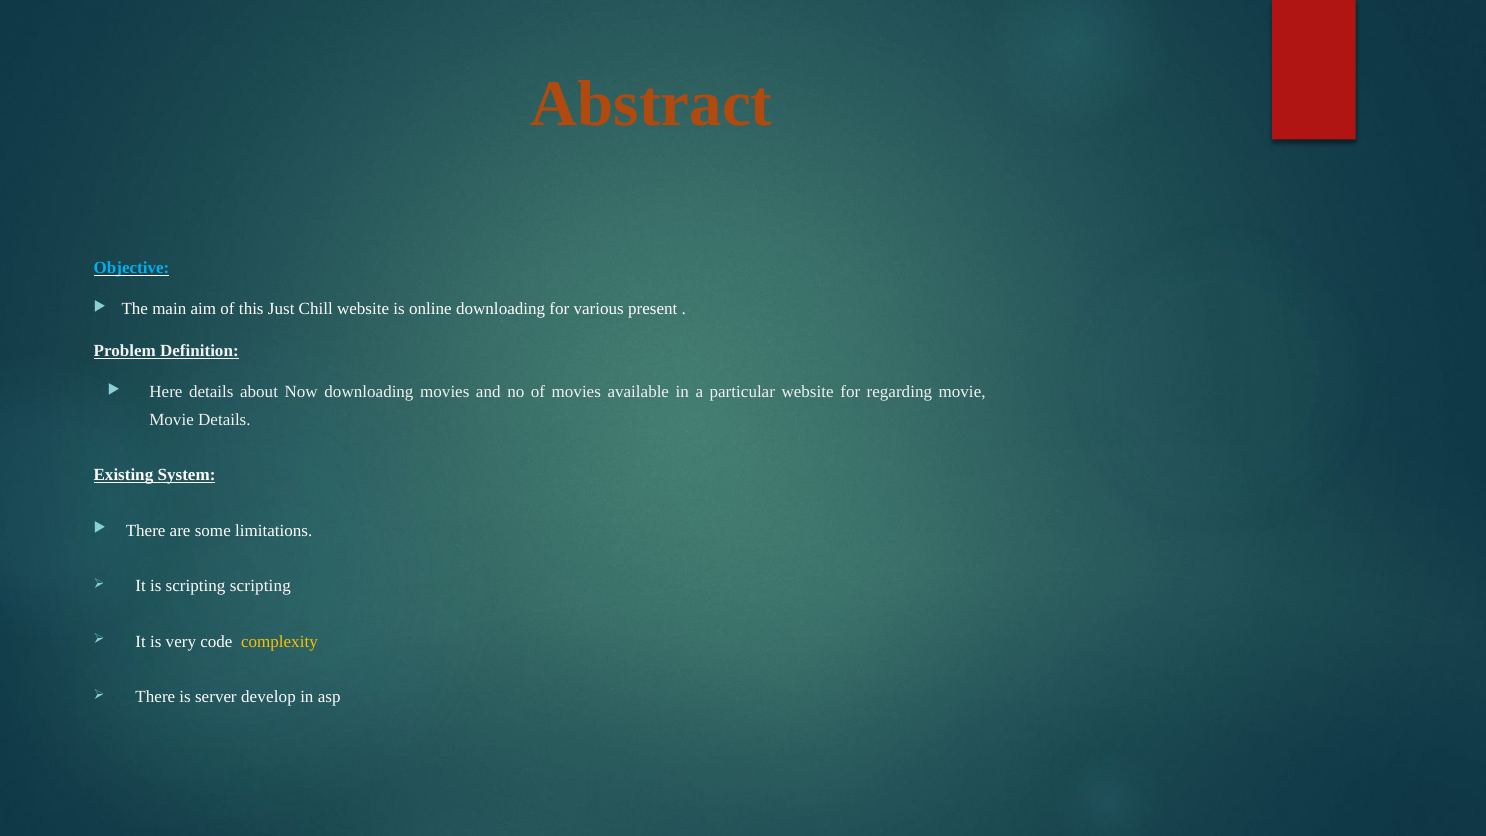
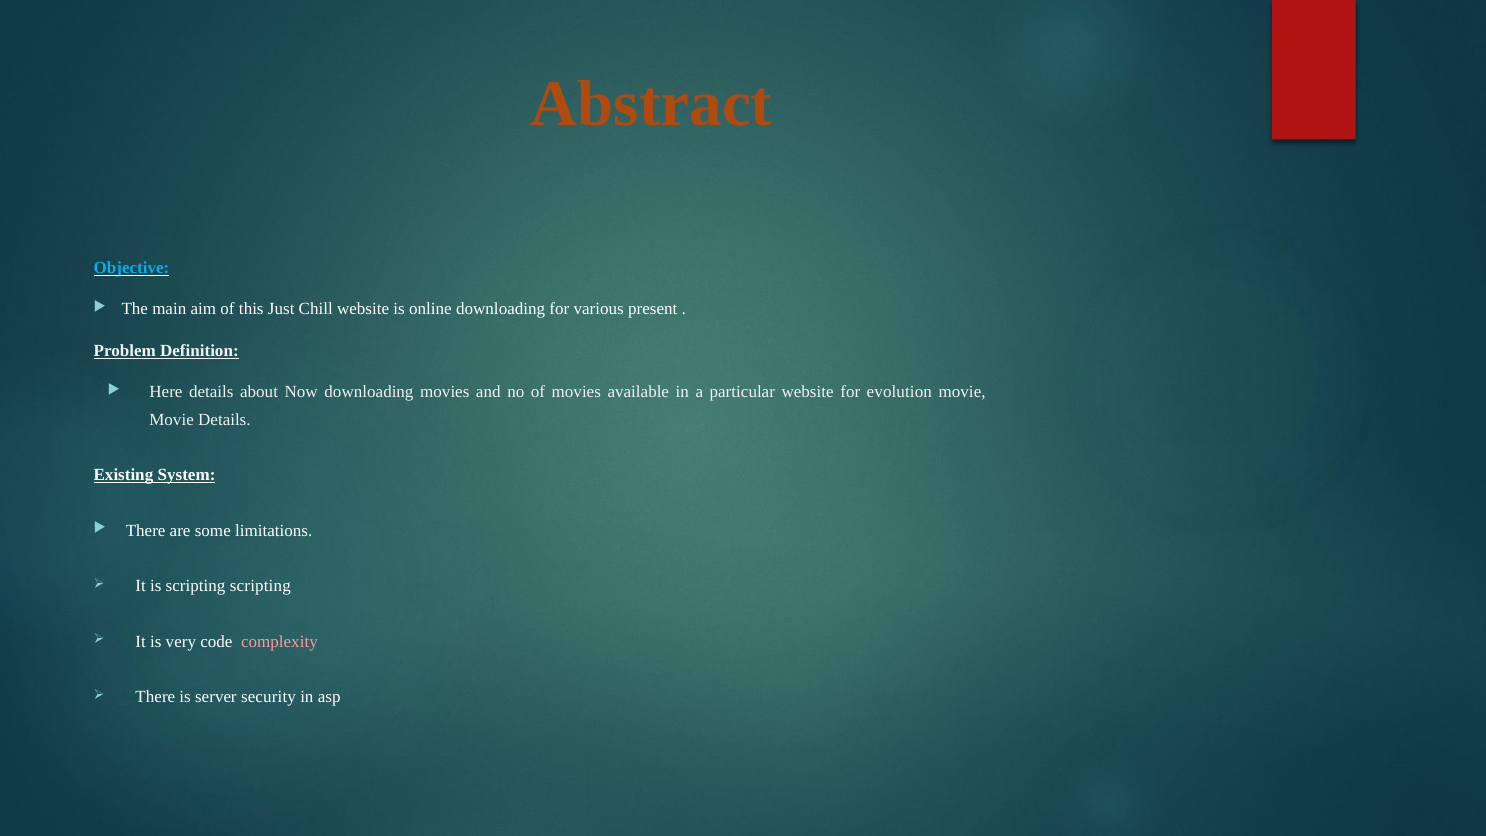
regarding: regarding -> evolution (899, 392)
complexity colour: yellow -> pink (279, 641)
develop: develop -> security (268, 697)
